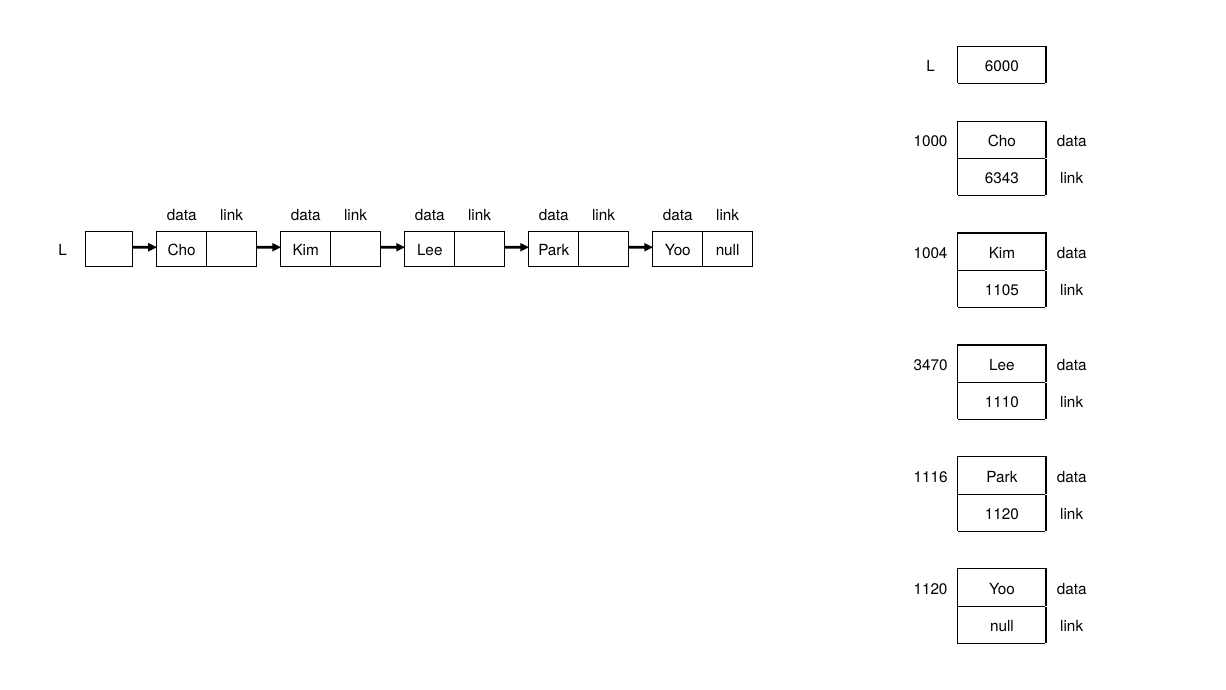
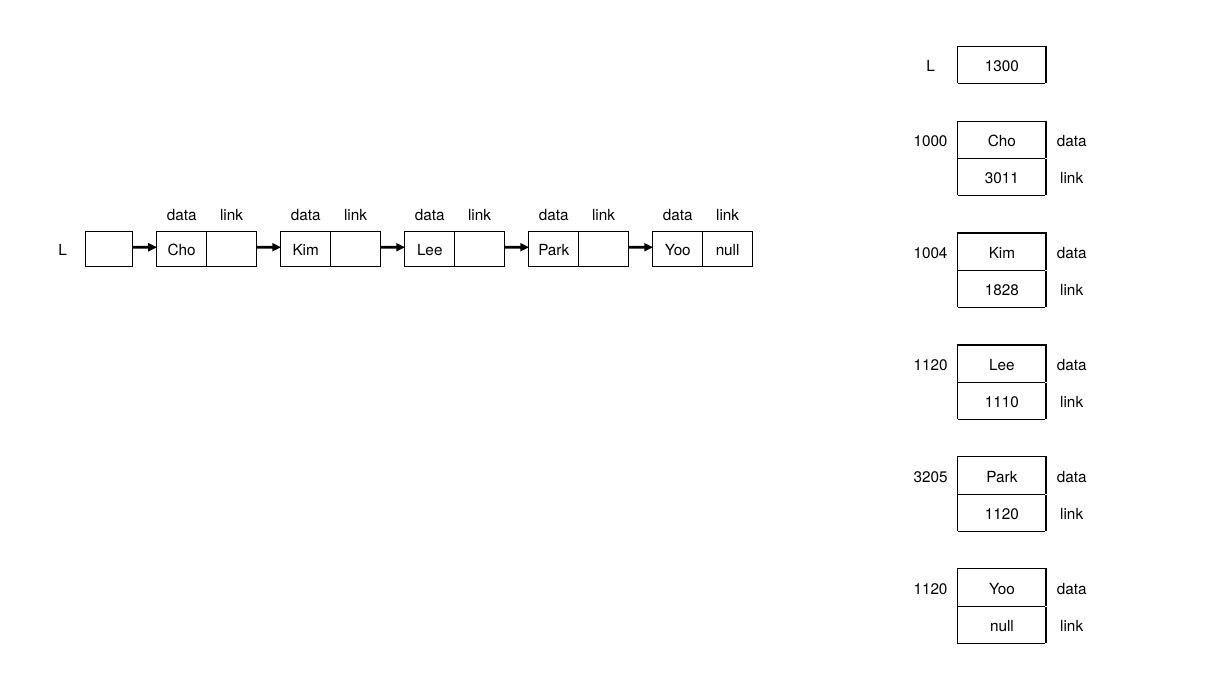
6000: 6000 -> 1300 (1002, 67)
6343: 6343 -> 3011 (1002, 179)
1105: 1105 -> 1828 (1002, 290)
3470: 3470 -> 1120 (931, 365)
1116: 1116 -> 3205 (931, 477)
